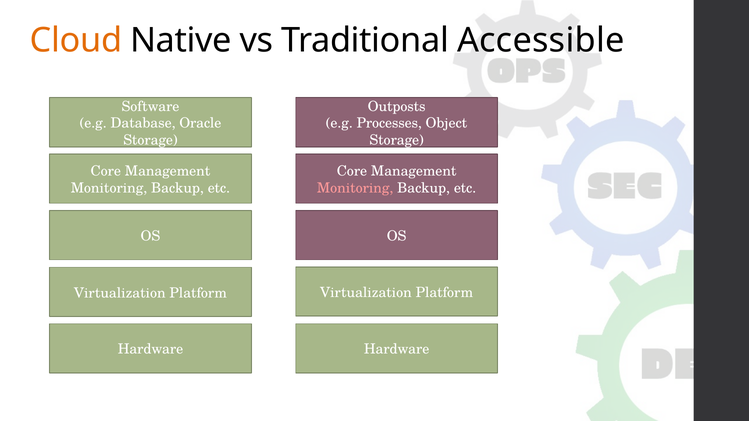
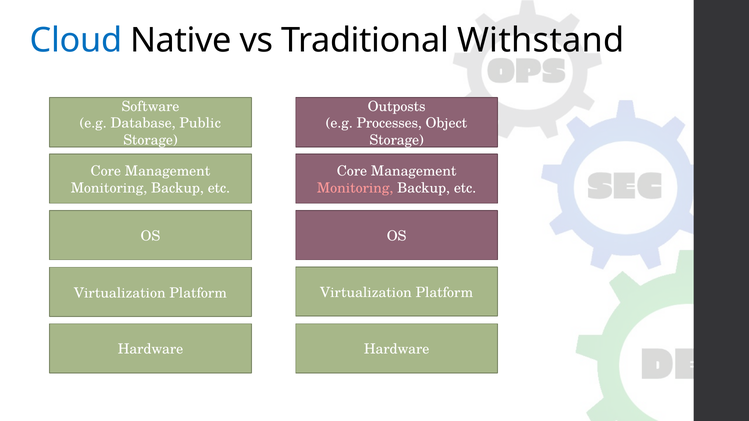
Cloud colour: orange -> blue (76, 40)
Accessible: Accessible -> Withstand (541, 40)
Oracle: Oracle -> Public (200, 123)
